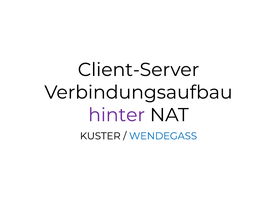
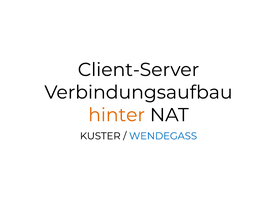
hinter colour: purple -> orange (117, 115)
